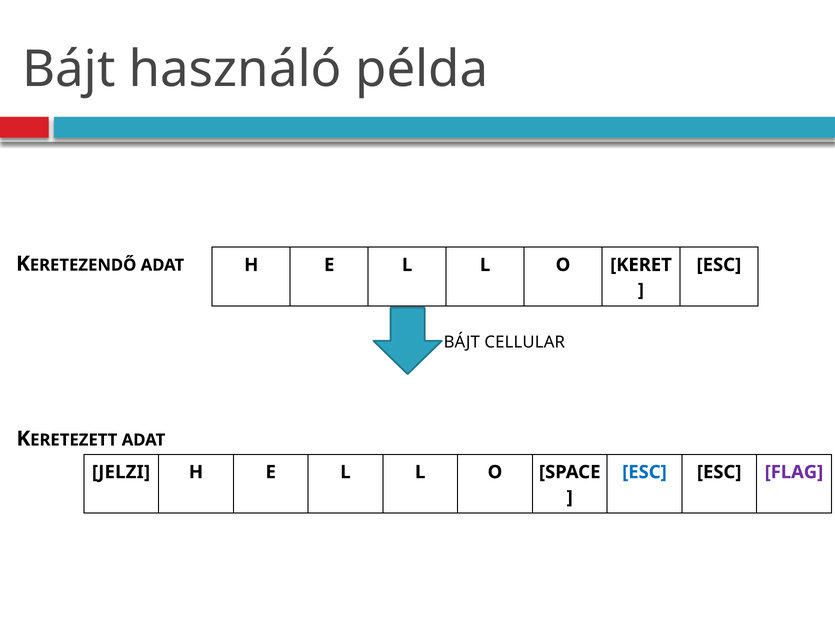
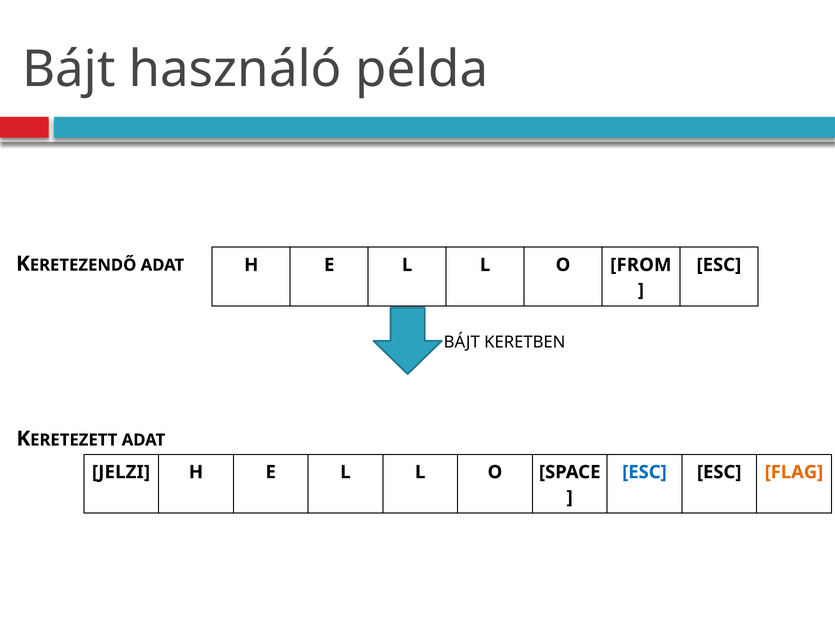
KERET: KERET -> FROM (641, 265)
CELLULAR: CELLULAR -> KERETBEN (525, 342)
FLAG colour: purple -> orange (794, 472)
